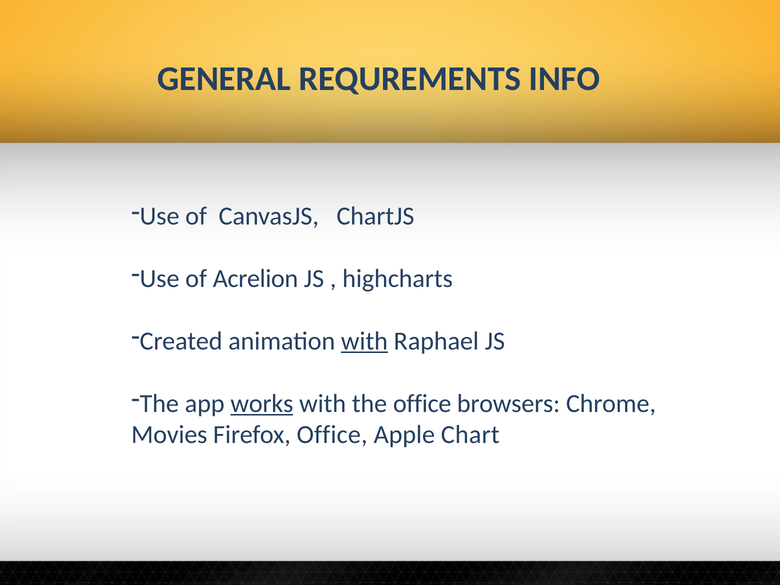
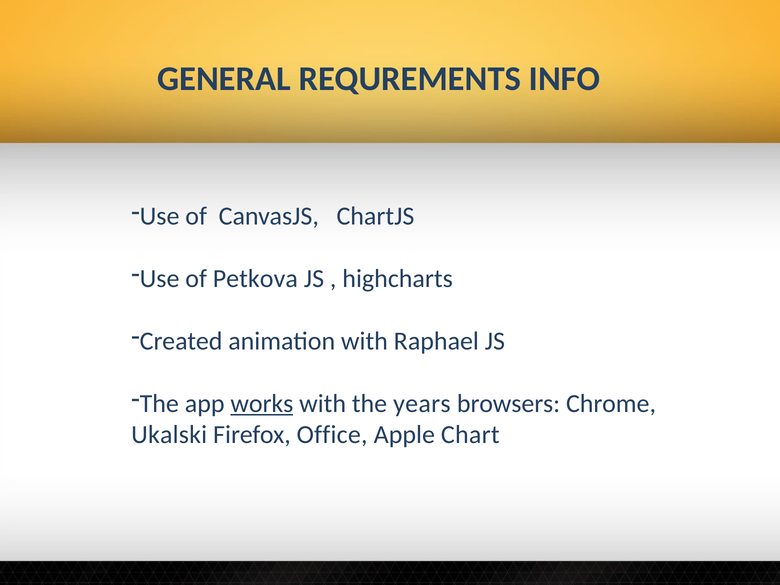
Acrelion: Acrelion -> Petkova (255, 279)
with underline: present -> none (364, 341)
the office: office -> years (422, 403)
Movies: Movies -> Ukalski (169, 435)
